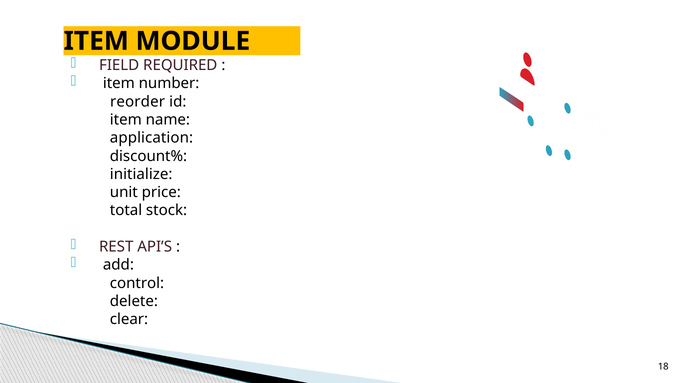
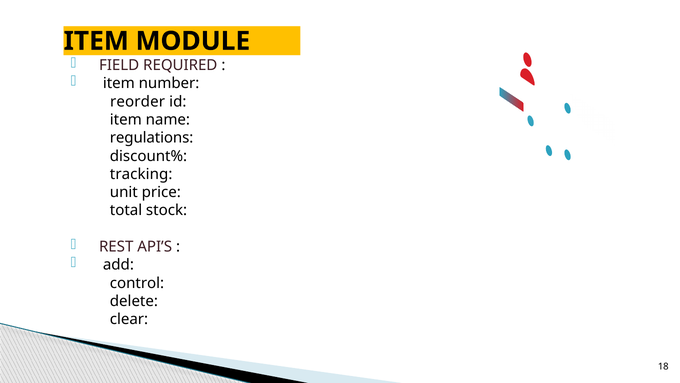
application: application -> regulations (152, 138)
initialize: initialize -> tracking (141, 174)
